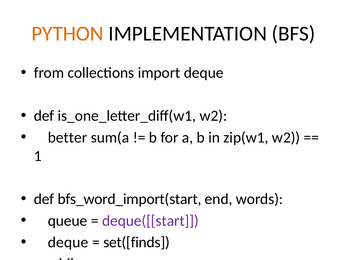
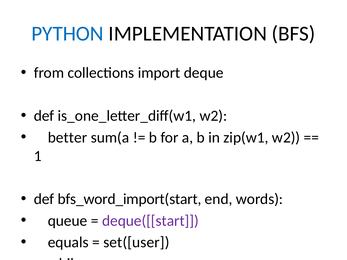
PYTHON colour: orange -> blue (67, 34)
deque: deque -> equals (68, 242)
set([finds: set([finds -> set([user (136, 242)
